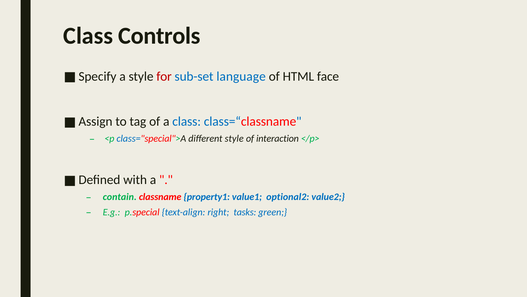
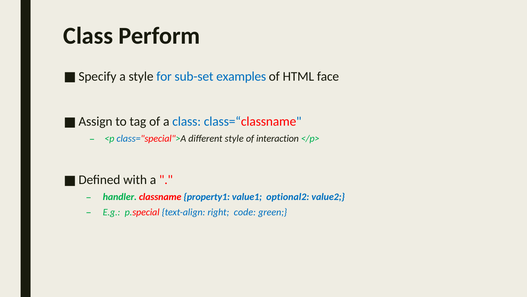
Controls: Controls -> Perform (159, 36)
for colour: red -> blue (164, 76)
language: language -> examples (241, 76)
contain: contain -> handler (120, 197)
tasks: tasks -> code (245, 212)
